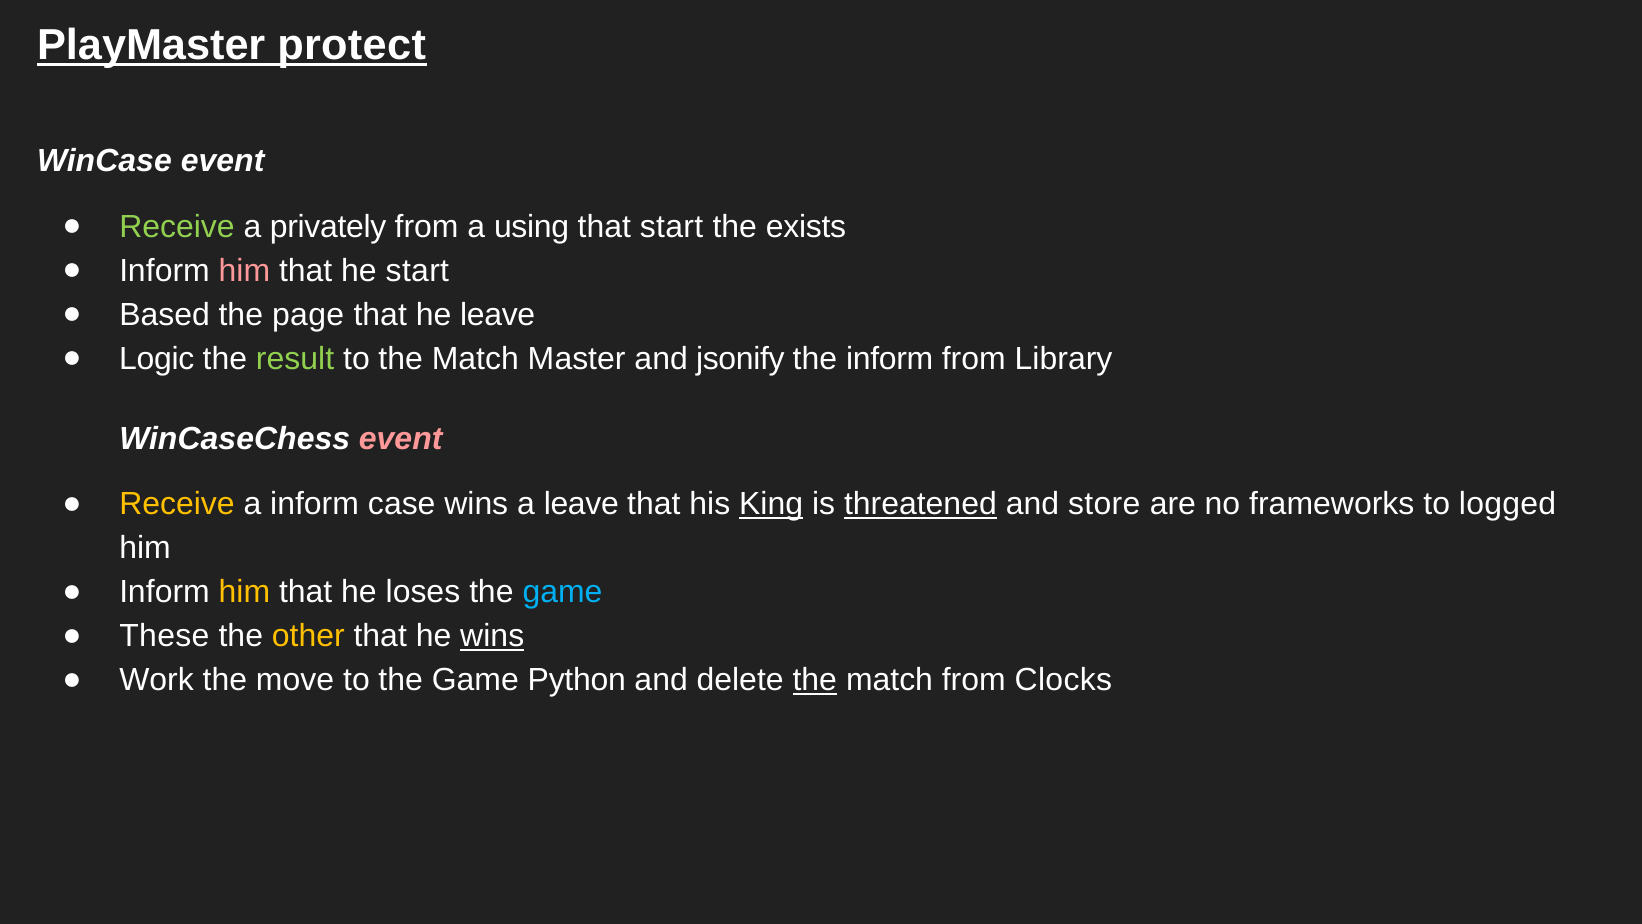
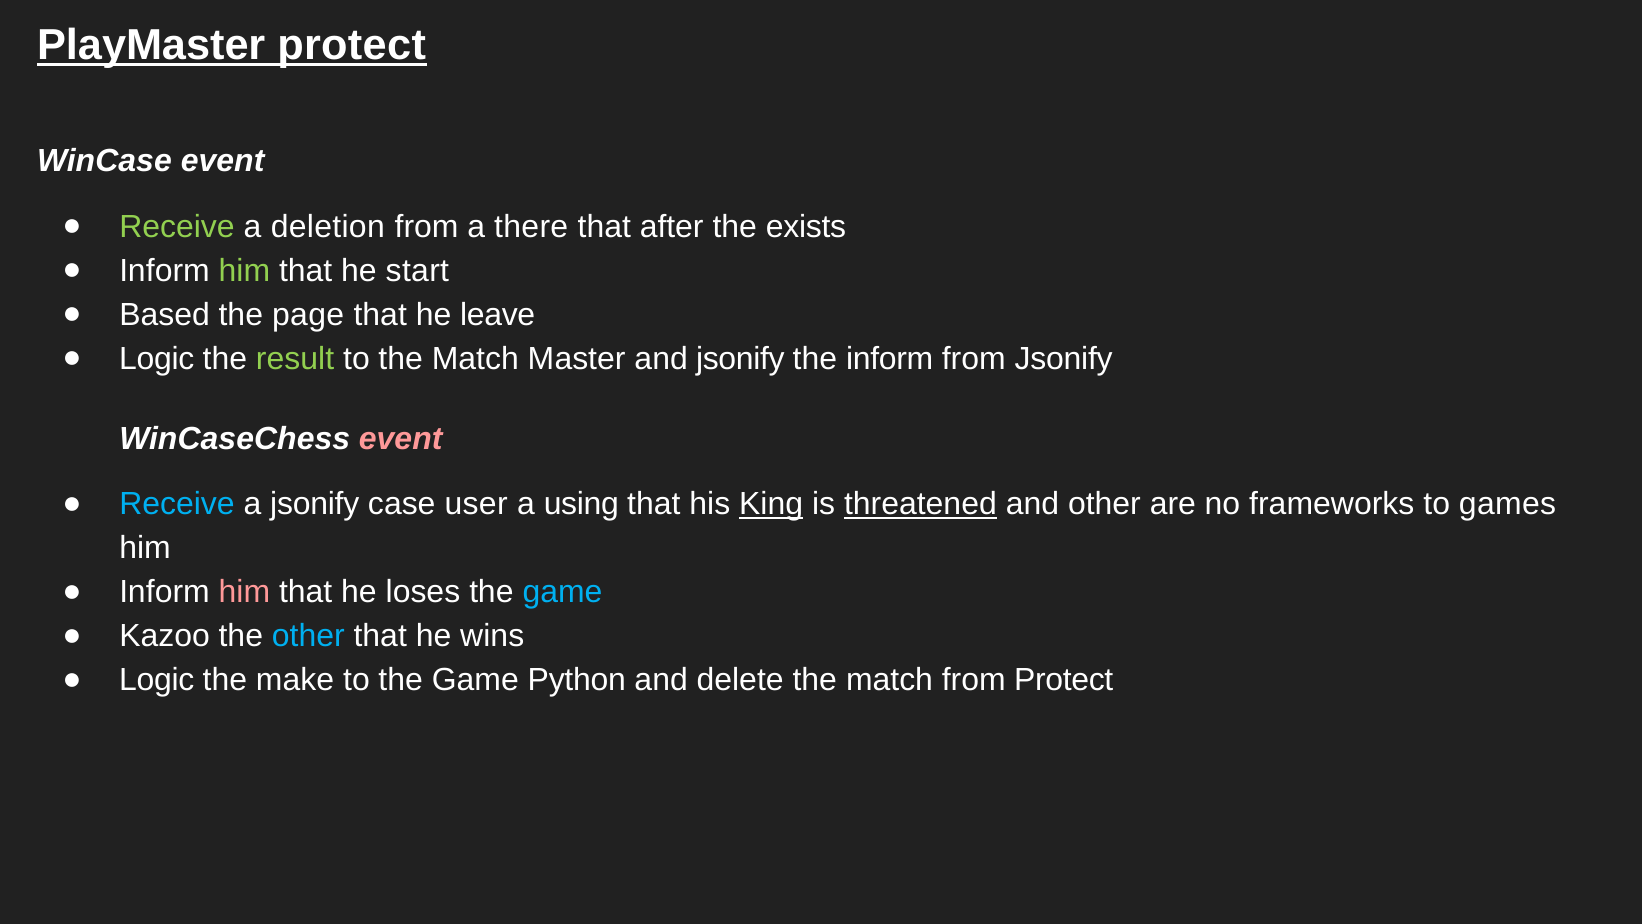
privately: privately -> deletion (328, 227)
using: using -> there (531, 227)
that start: start -> after (672, 227)
him colour: pink -> light green (244, 271)
from Library: Library -> Jsonify (1064, 359)
Receive colour: yellow -> light blue (177, 504)
a inform: inform -> jsonify (315, 504)
case wins: wins -> user (476, 504)
a leave: leave -> using (581, 504)
and store: store -> other (1104, 504)
logged: logged -> games (1508, 504)
him colour: yellow -> pink (244, 592)
These: These -> Kazoo (165, 636)
other colour: yellow -> light blue (308, 636)
wins underline: present -> none (492, 636)
Work: Work -> Logic (157, 680)
move: move -> make (295, 680)
the underline: present -> none (815, 680)
from Clocks: Clocks -> Protect (1064, 680)
